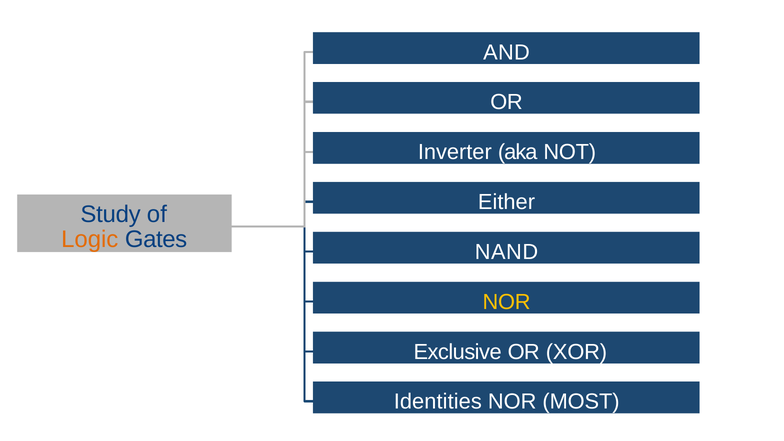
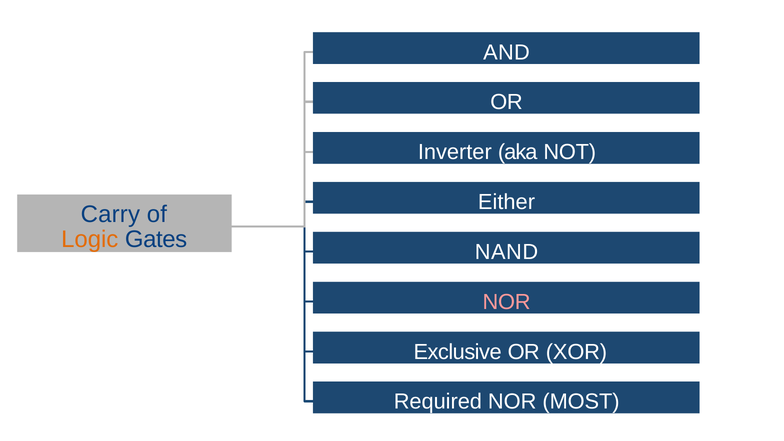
Study: Study -> Carry (110, 214)
NOR colour: yellow -> pink (507, 302)
Identities: Identities -> Required (438, 402)
